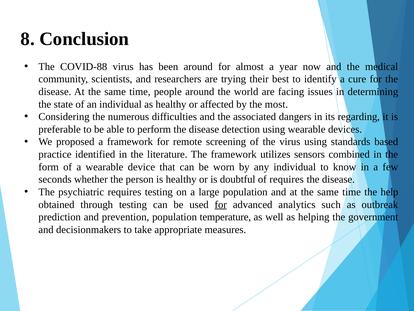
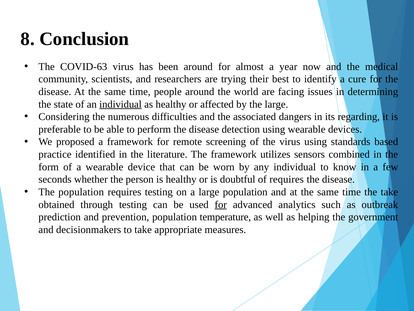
COVID-88: COVID-88 -> COVID-63 (84, 66)
individual underline: none -> present (121, 104)
the most: most -> large (276, 104)
The psychiatric: psychiatric -> population (81, 192)
the help: help -> take (389, 192)
